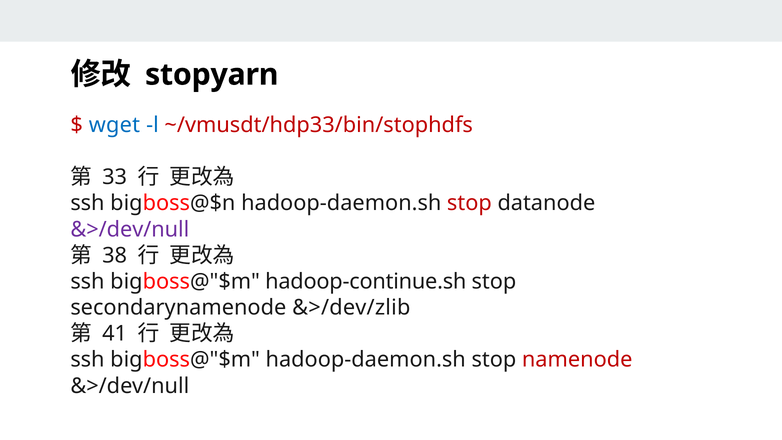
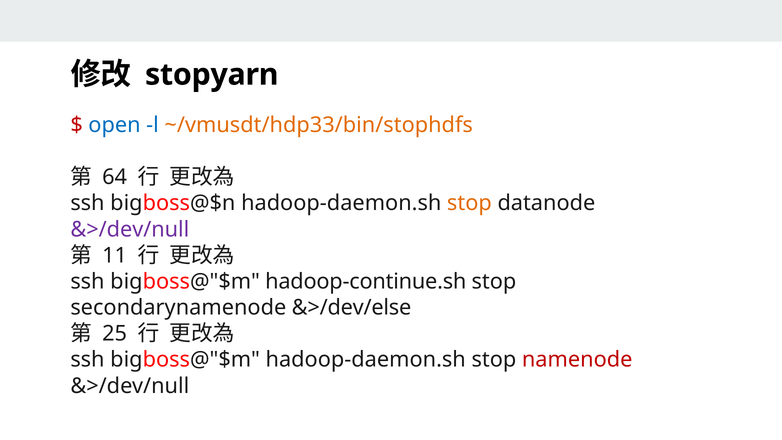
wget: wget -> open (114, 125)
~/vmusdt/hdp33/bin/stophdfs colour: red -> orange (319, 125)
33: 33 -> 64 (115, 177)
stop colour: red -> orange (469, 203)
38: 38 -> 11 (115, 255)
&>/dev/zlib: &>/dev/zlib -> &>/dev/else (352, 308)
41: 41 -> 25 (115, 334)
